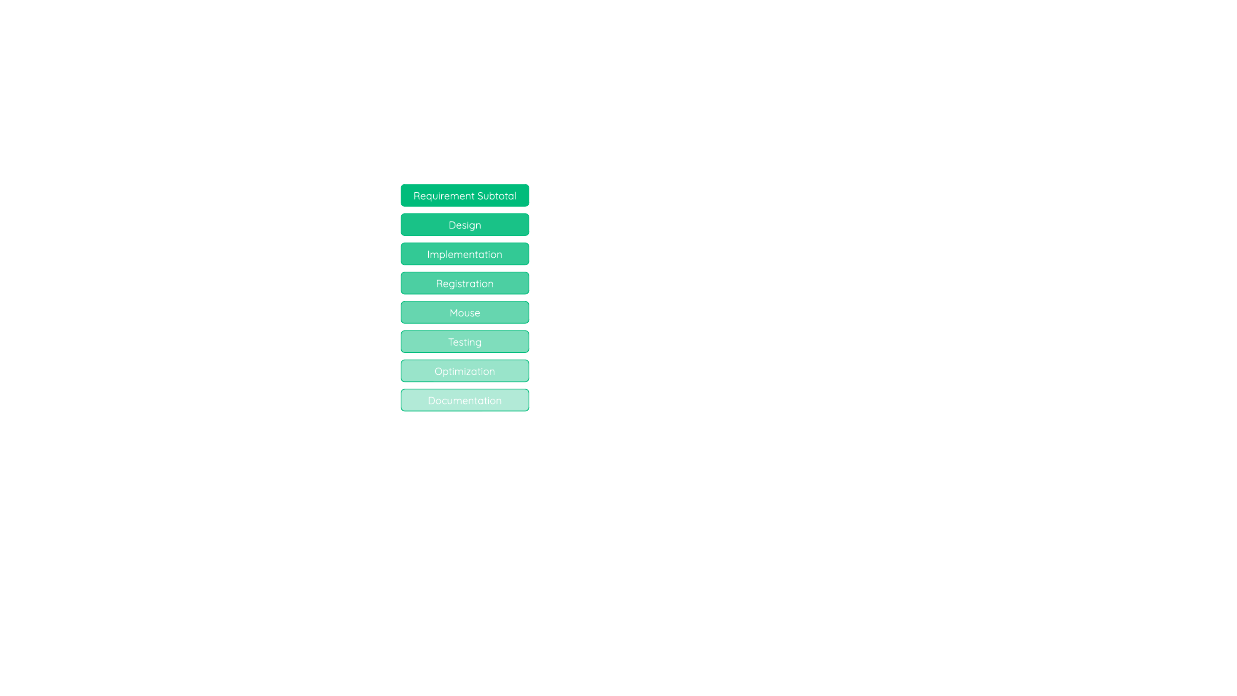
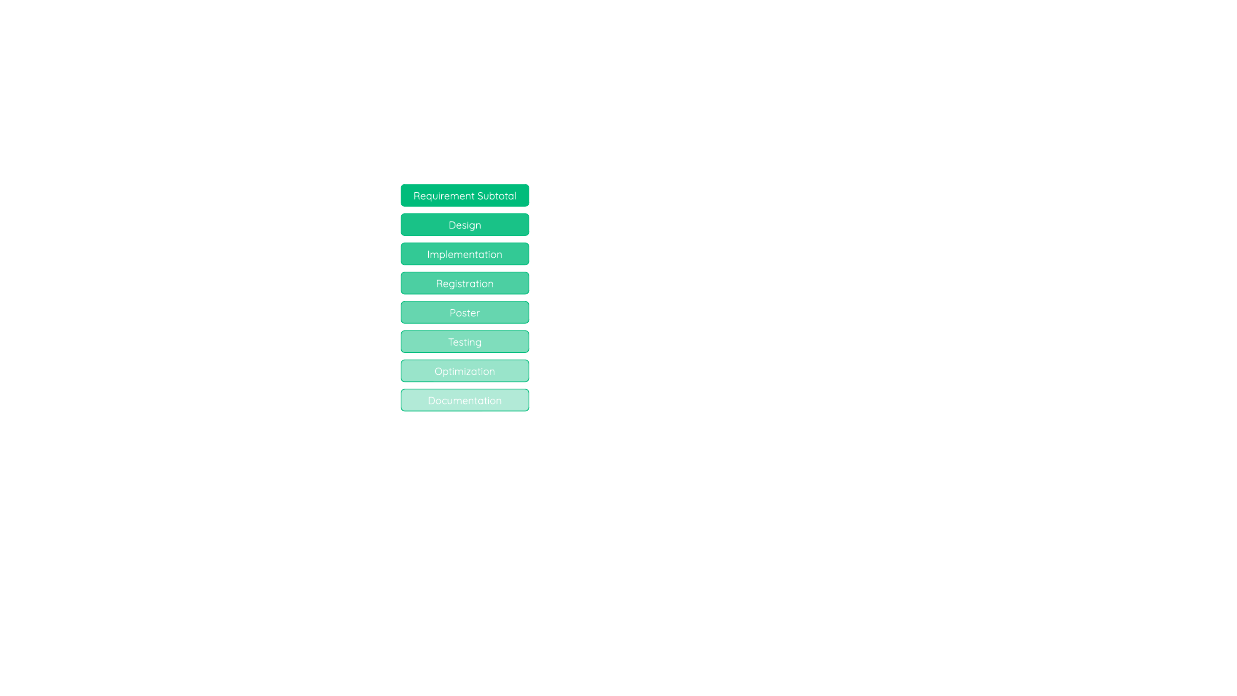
Mouse: Mouse -> Poster (465, 313)
